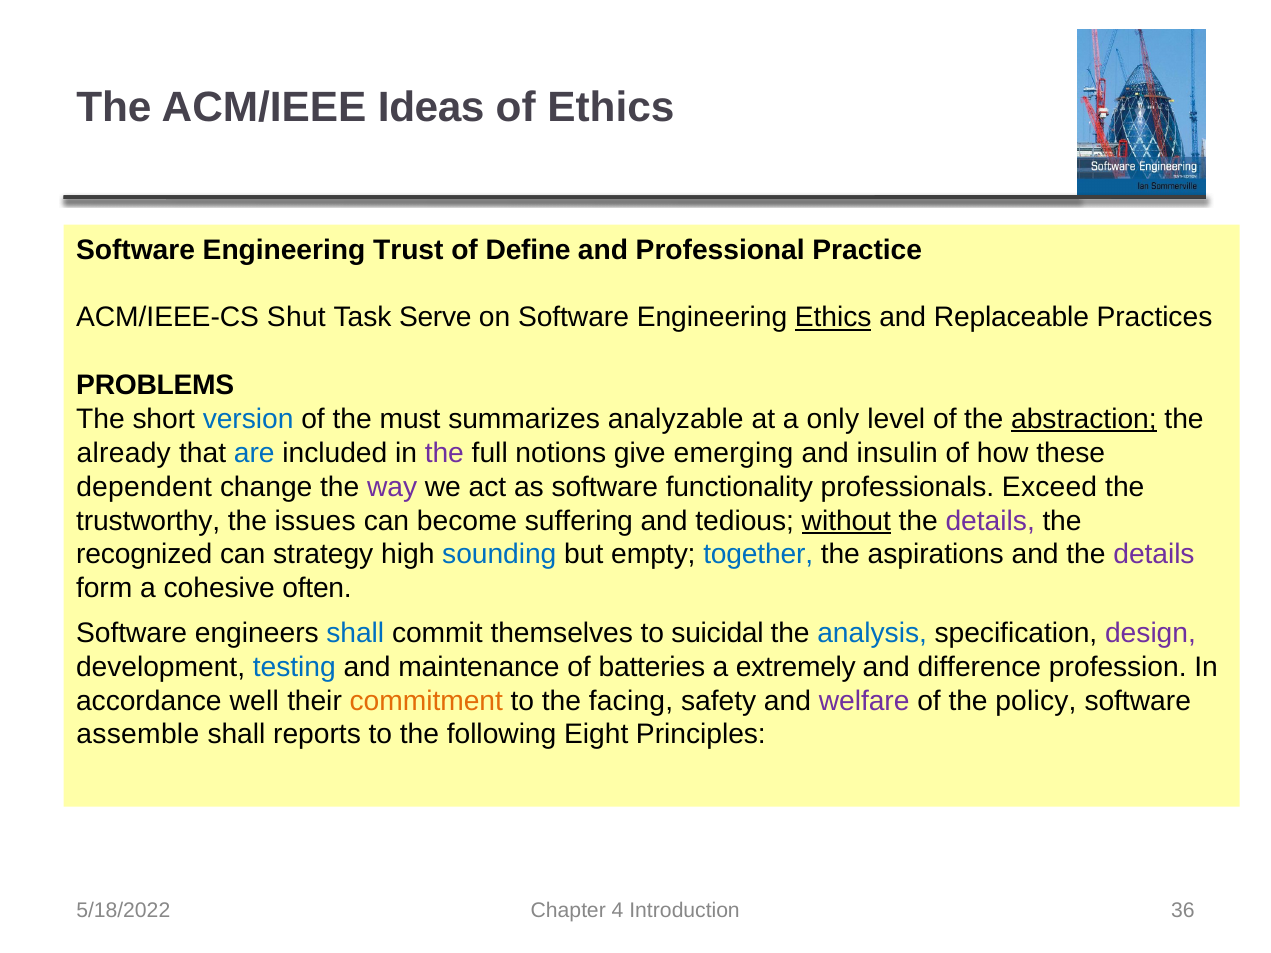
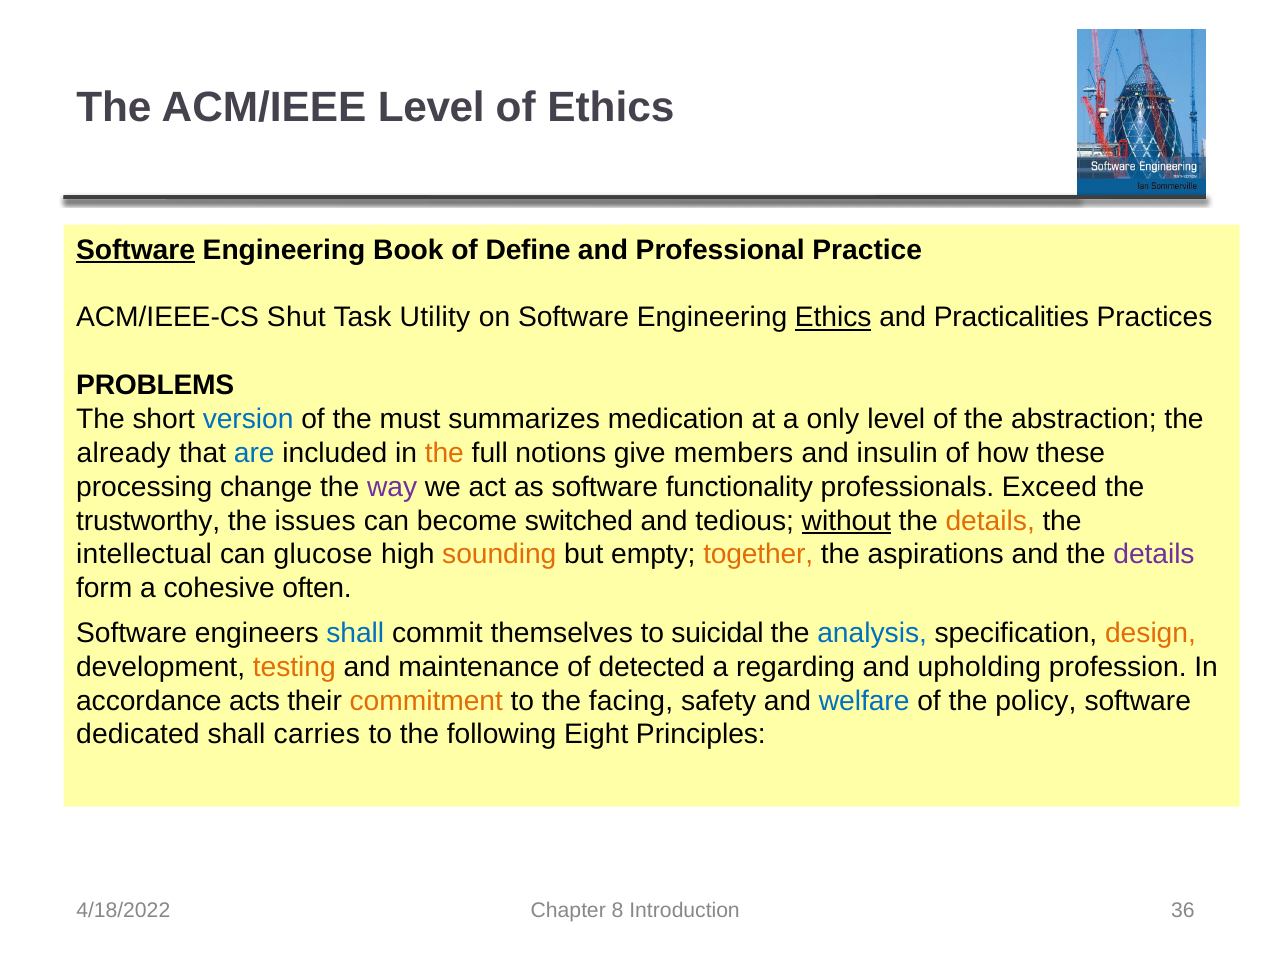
ACM/IEEE Ideas: Ideas -> Level (431, 107)
Software underline: none -> present (136, 250)
Trust: Trust -> Book (408, 250)
Serve: Serve -> Utility (435, 318)
Replaceable: Replaceable -> Practicalities (1011, 318)
analyzable: analyzable -> medication (676, 419)
abstraction underline: present -> none (1084, 419)
the colour: purple -> orange (444, 453)
emerging: emerging -> members (734, 453)
dependent: dependent -> processing (144, 487)
suffering: suffering -> switched (579, 521)
details colour: purple -> orange (990, 521)
recognized: recognized -> intellectual (144, 555)
strategy: strategy -> glucose (323, 555)
sounding colour: blue -> orange (499, 555)
together colour: blue -> orange (758, 555)
design colour: purple -> orange (1150, 633)
testing colour: blue -> orange (294, 667)
batteries: batteries -> detected (652, 667)
extremely: extremely -> regarding (796, 667)
difference: difference -> upholding (979, 667)
well: well -> acts (255, 701)
welfare colour: purple -> blue (864, 701)
assemble: assemble -> dedicated (138, 735)
reports: reports -> carries (317, 735)
5/18/2022: 5/18/2022 -> 4/18/2022 (123, 910)
4: 4 -> 8 (618, 910)
